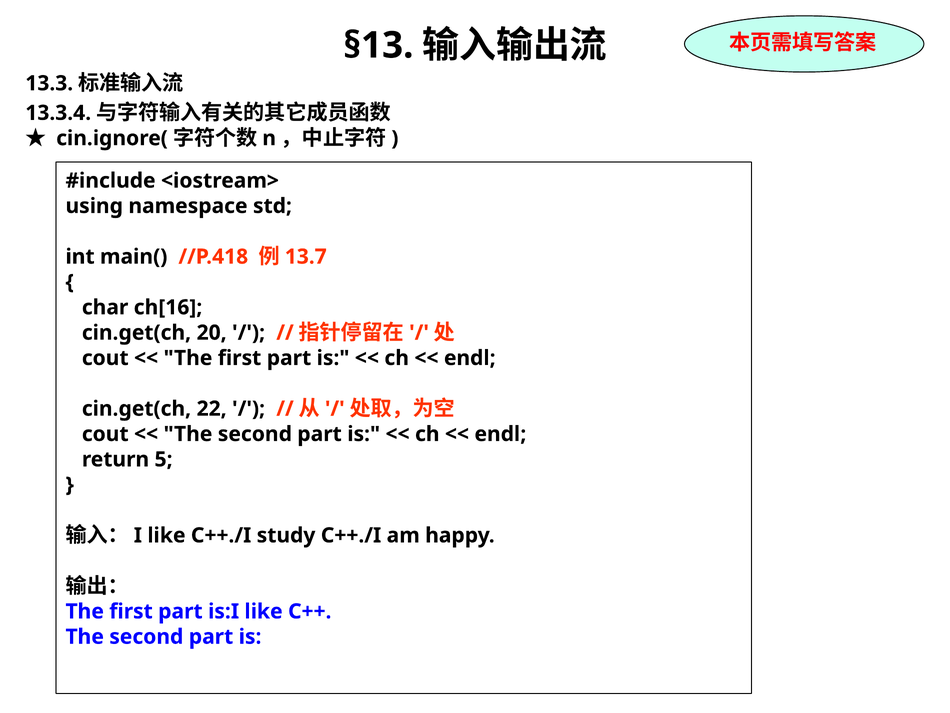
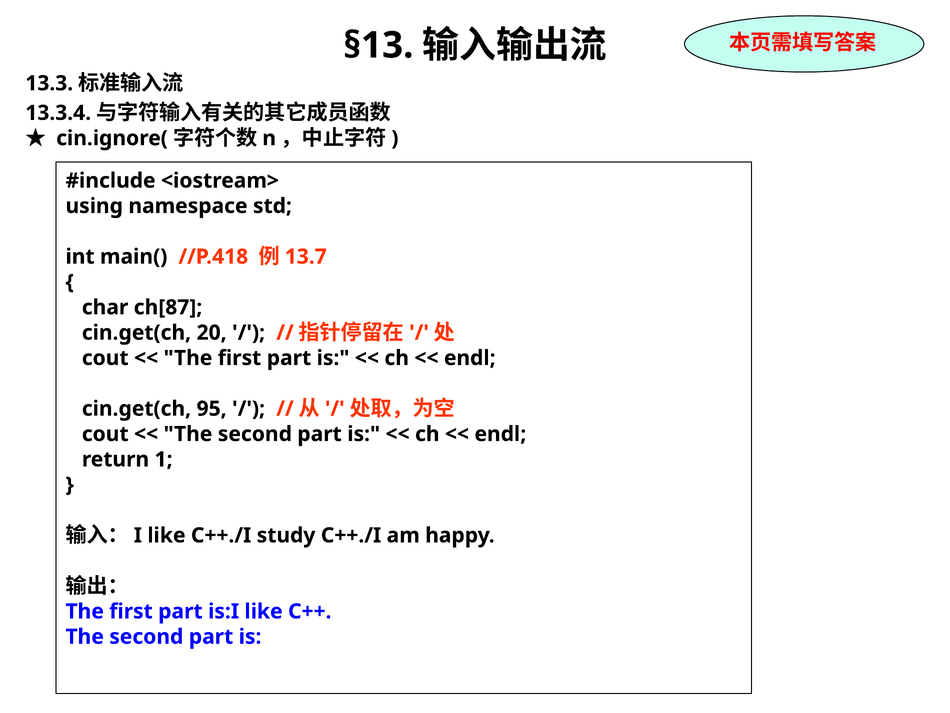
ch[16: ch[16 -> ch[87 (168, 307)
22: 22 -> 95 (212, 408)
5: 5 -> 1 (164, 459)
